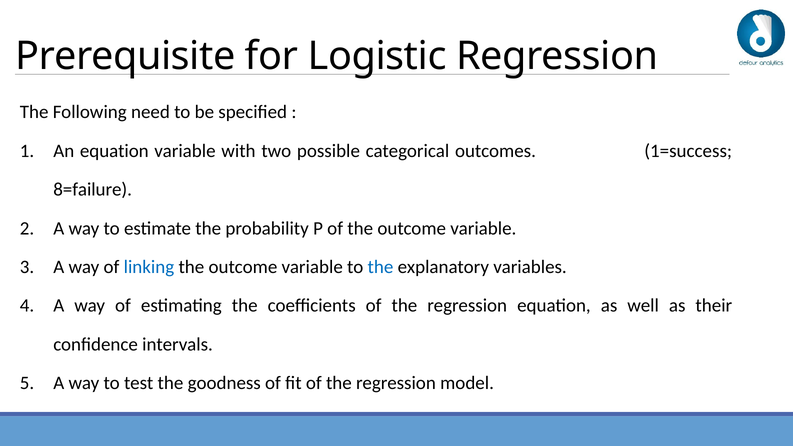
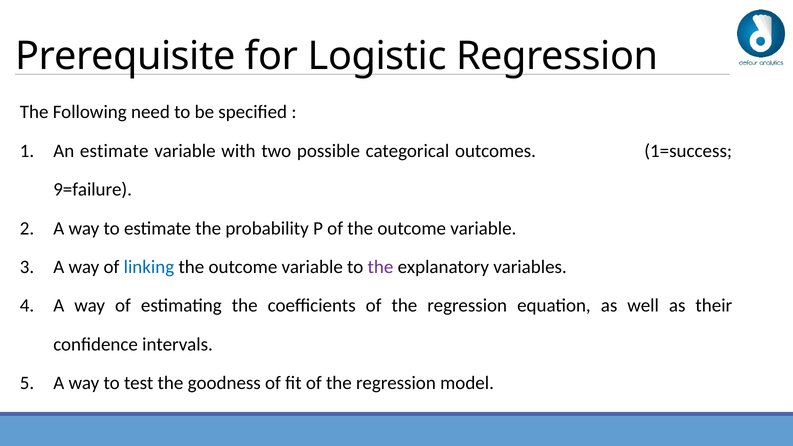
An equation: equation -> estimate (114, 151)
8=failure: 8=failure -> 9=failure (93, 190)
the colour: blue -> purple (380, 267)
